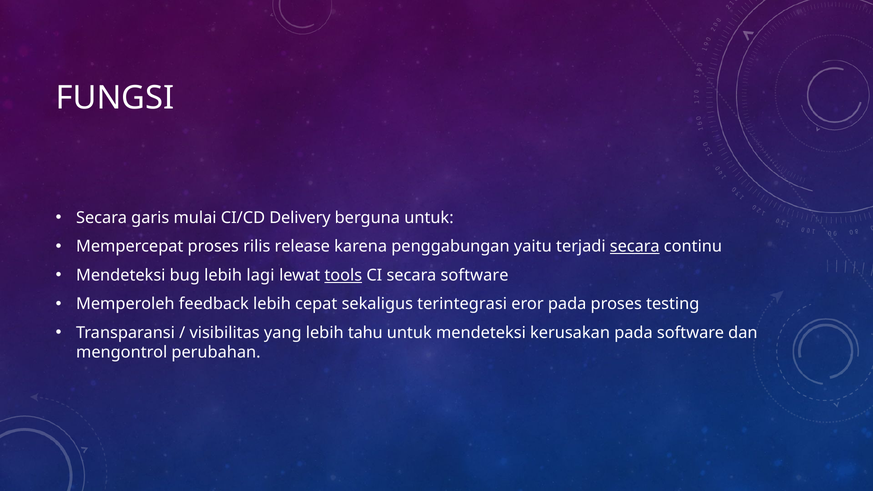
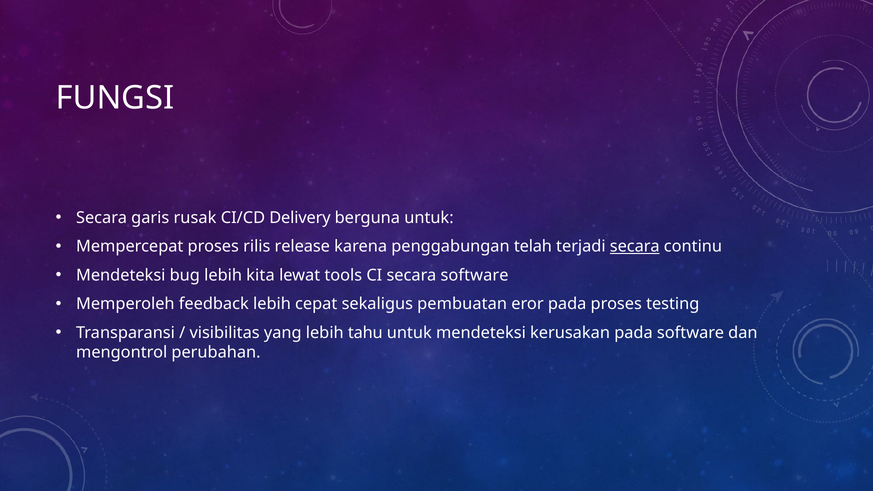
mulai: mulai -> rusak (195, 218)
yaitu: yaitu -> telah (533, 247)
lagi: lagi -> kita (260, 275)
tools underline: present -> none (343, 275)
terintegrasi: terintegrasi -> pembuatan (462, 304)
